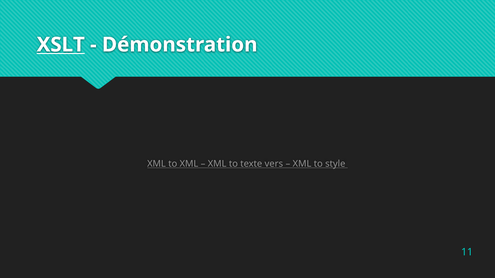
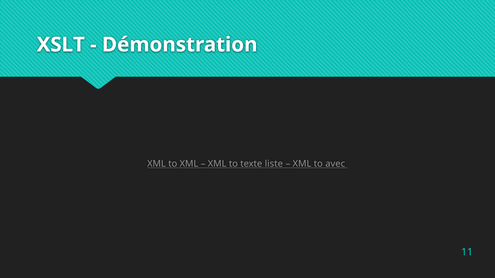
XSLT underline: present -> none (61, 45)
vers: vers -> liste (274, 164)
style: style -> avec (335, 164)
